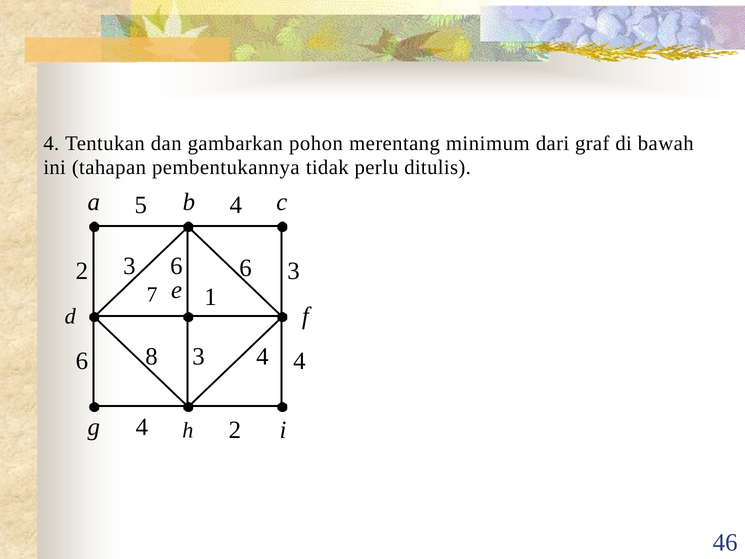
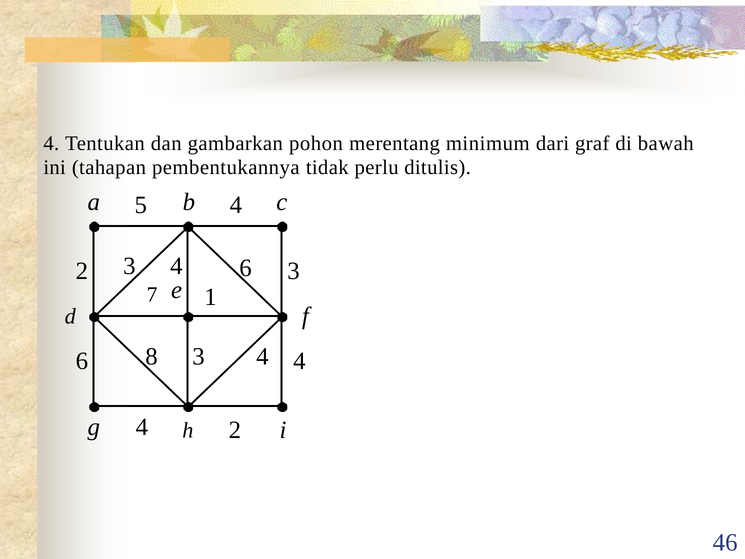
6: 6 -> 4 (176, 266)
